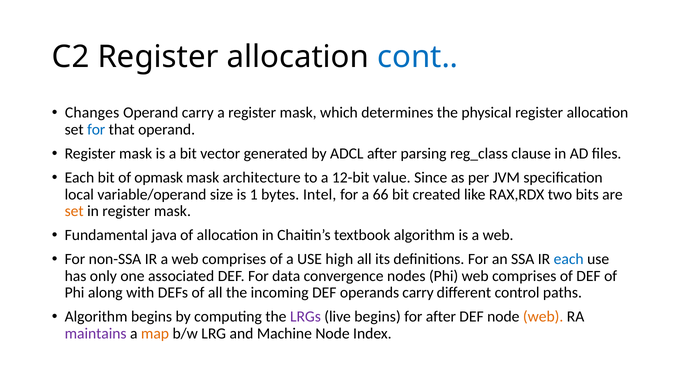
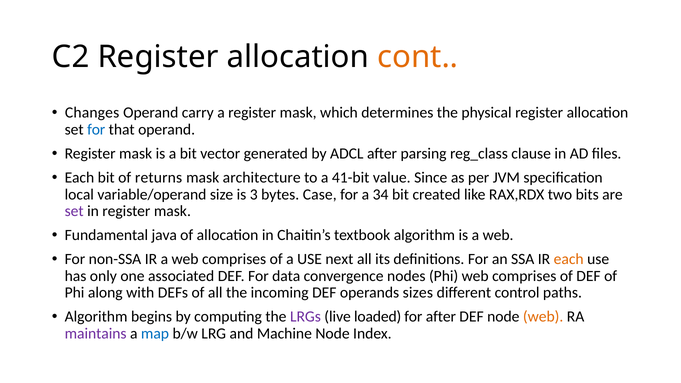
cont colour: blue -> orange (418, 57)
opmask: opmask -> returns (159, 178)
12-bit: 12-bit -> 41-bit (351, 178)
1: 1 -> 3 (254, 194)
Intel: Intel -> Case (320, 194)
66: 66 -> 34 (381, 194)
set colour: orange -> purple (74, 211)
high: high -> next (339, 259)
each colour: blue -> orange (569, 259)
operands carry: carry -> sizes (418, 293)
live begins: begins -> loaded (378, 317)
map colour: orange -> blue (155, 334)
